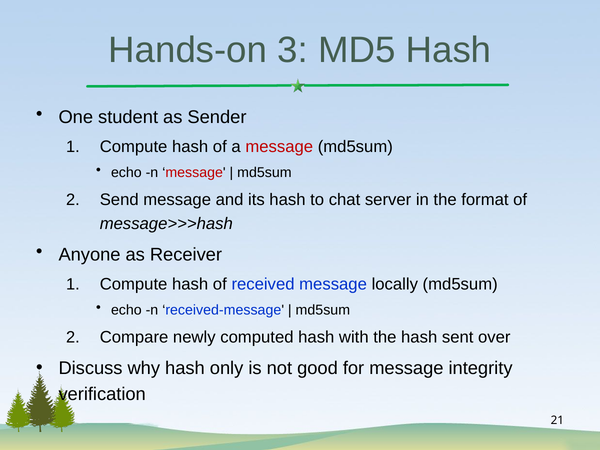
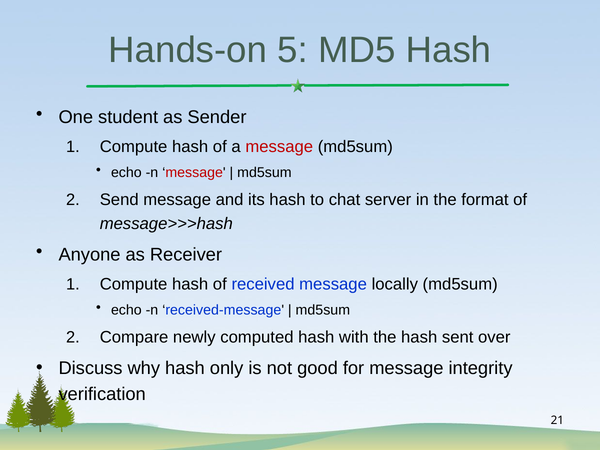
3: 3 -> 5 (293, 50)
